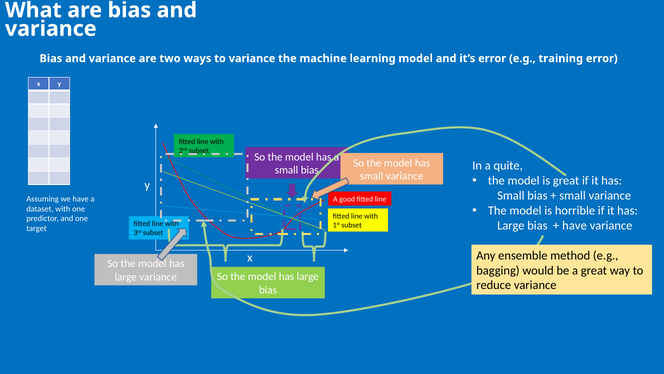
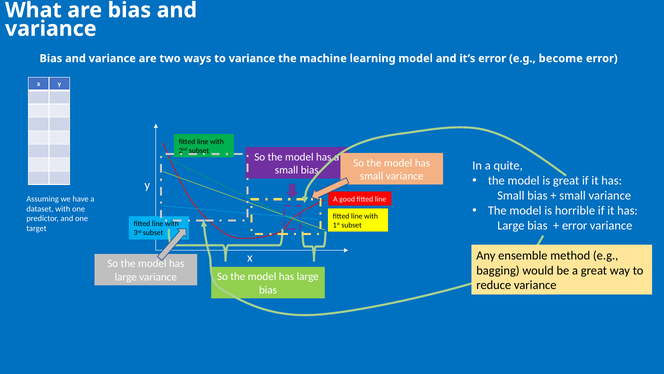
training: training -> become (561, 58)
have: have -> error (575, 225)
